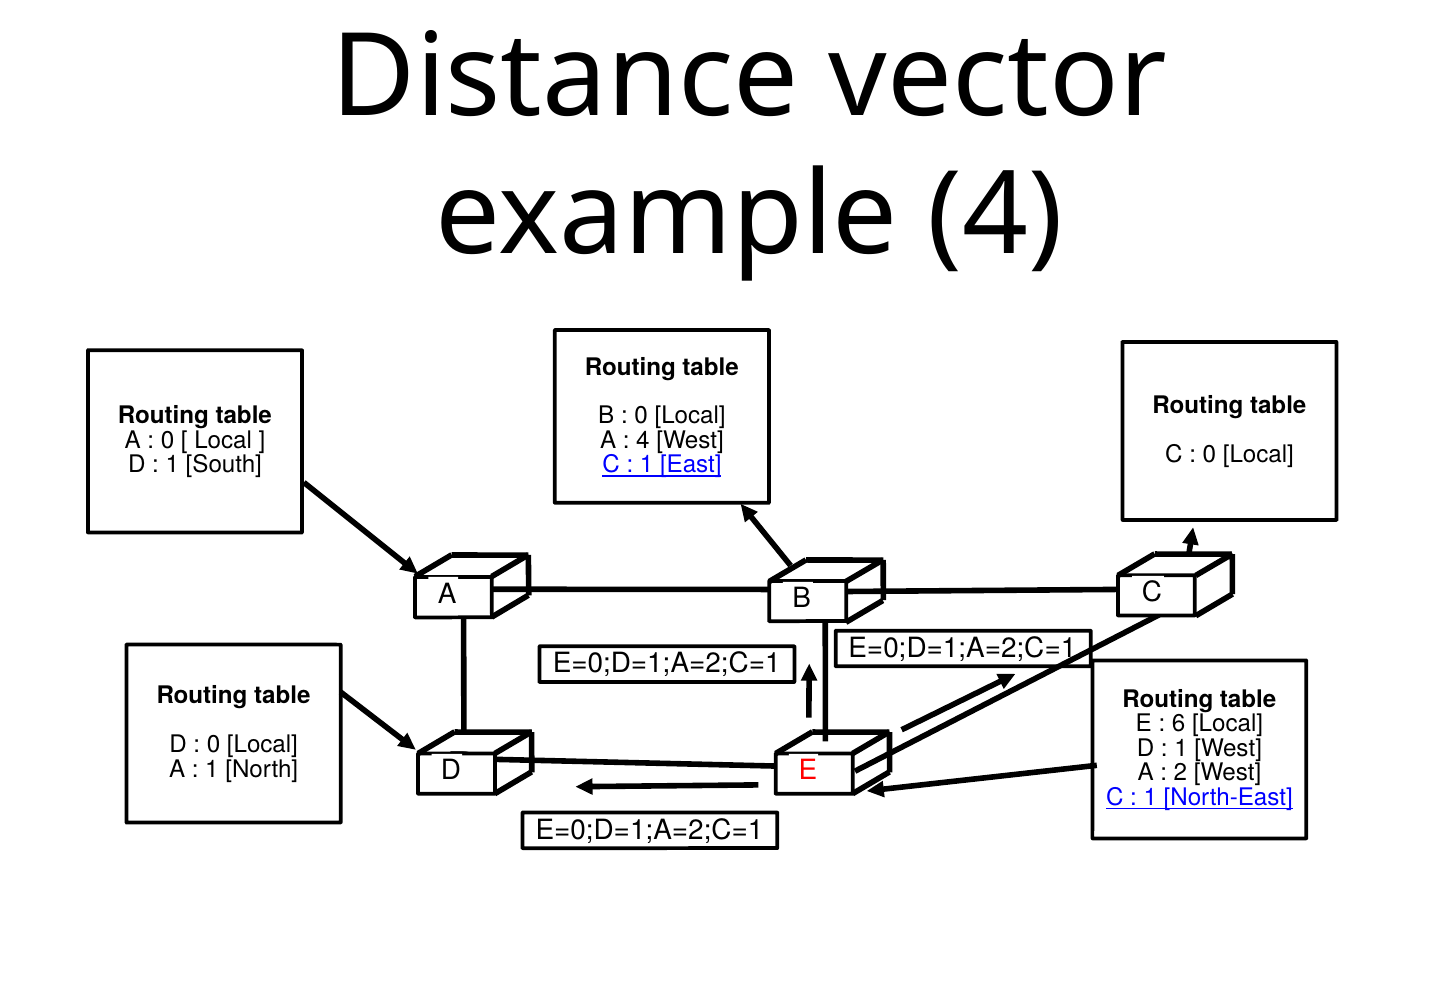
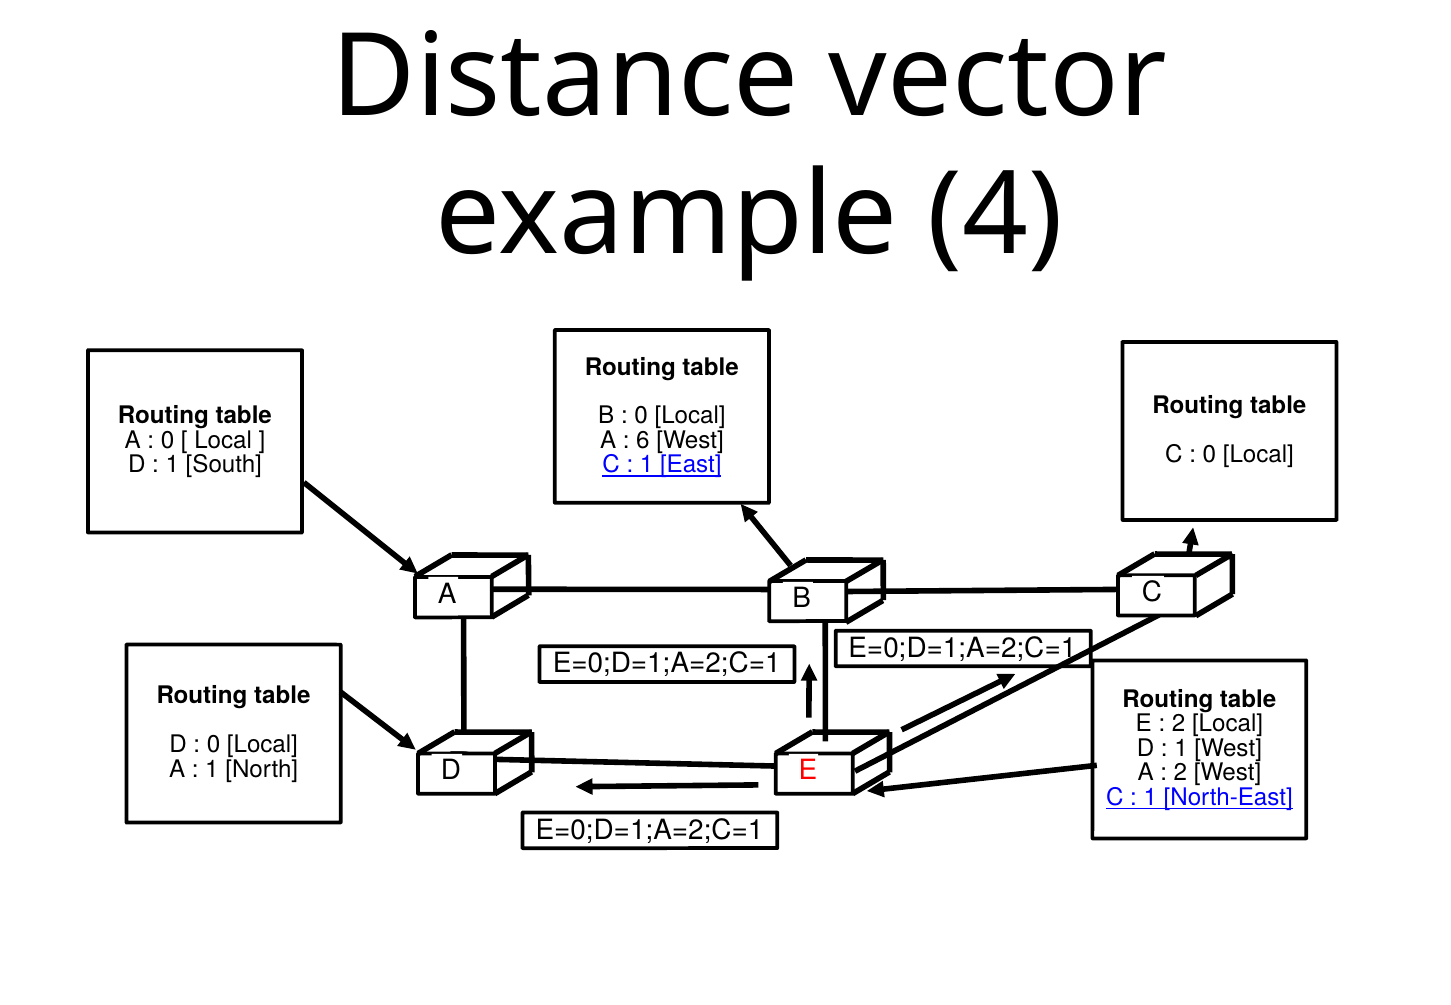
4: 4 -> 6 (643, 440)
6: 6 -> 2 (1179, 724)
